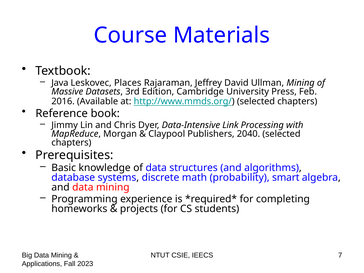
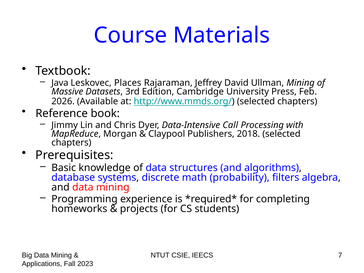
2016: 2016 -> 2026 (63, 101)
Link: Link -> Call (230, 125)
2040: 2040 -> 2018 (248, 134)
smart: smart -> filters (286, 178)
